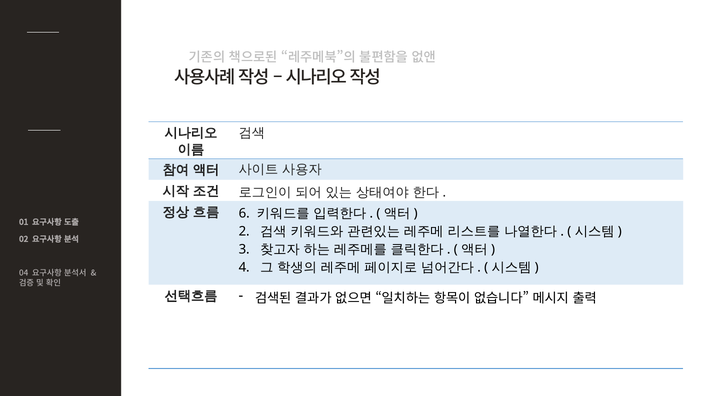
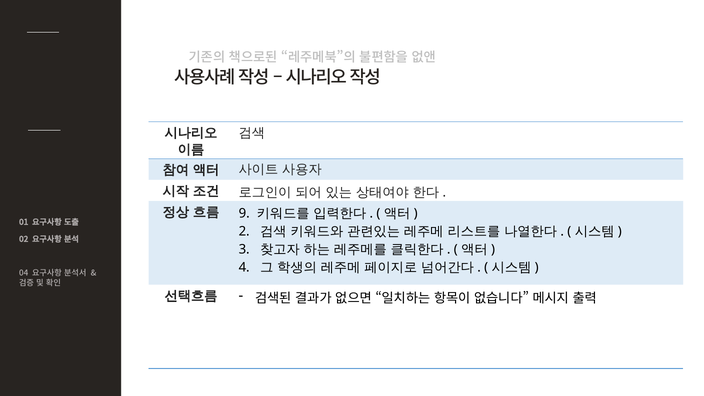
6: 6 -> 9 (244, 213)
